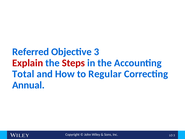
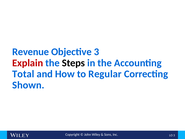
Referred: Referred -> Revenue (31, 52)
Steps colour: red -> black (73, 63)
Annual: Annual -> Shown (28, 85)
